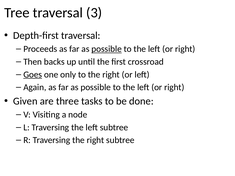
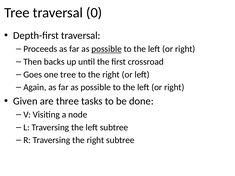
3: 3 -> 0 (94, 13)
Goes underline: present -> none (33, 75)
one only: only -> tree (68, 75)
